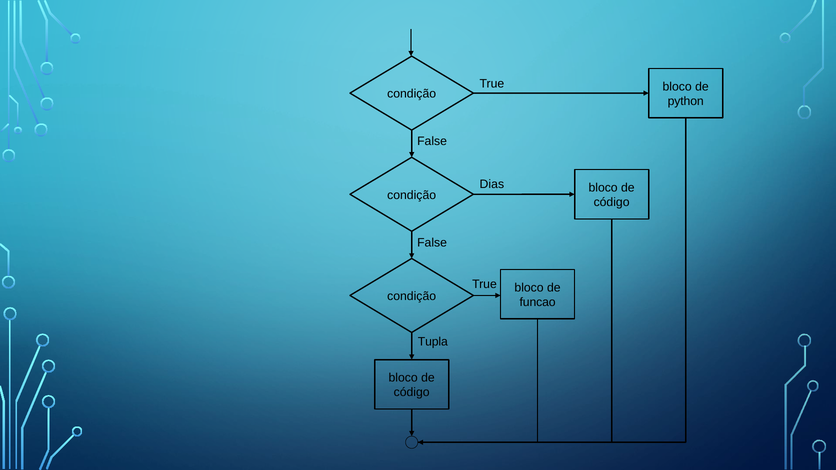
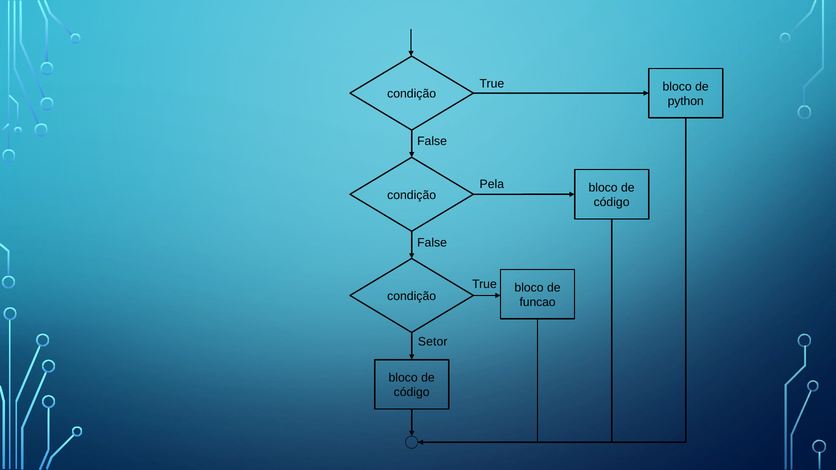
Dias: Dias -> Pela (492, 185)
Tupla: Tupla -> Setor (433, 342)
